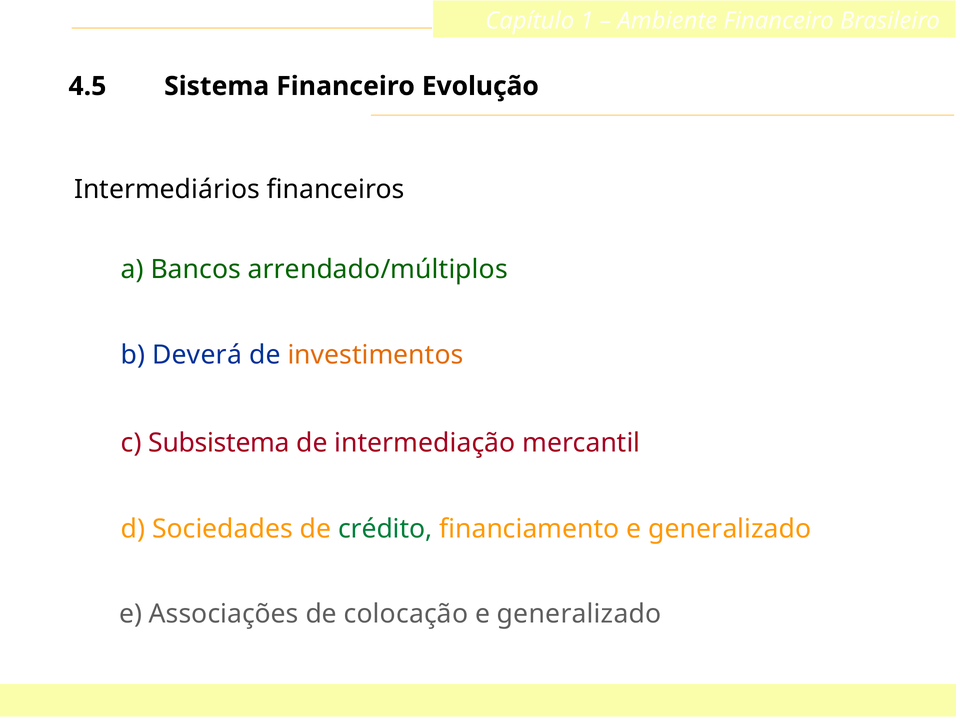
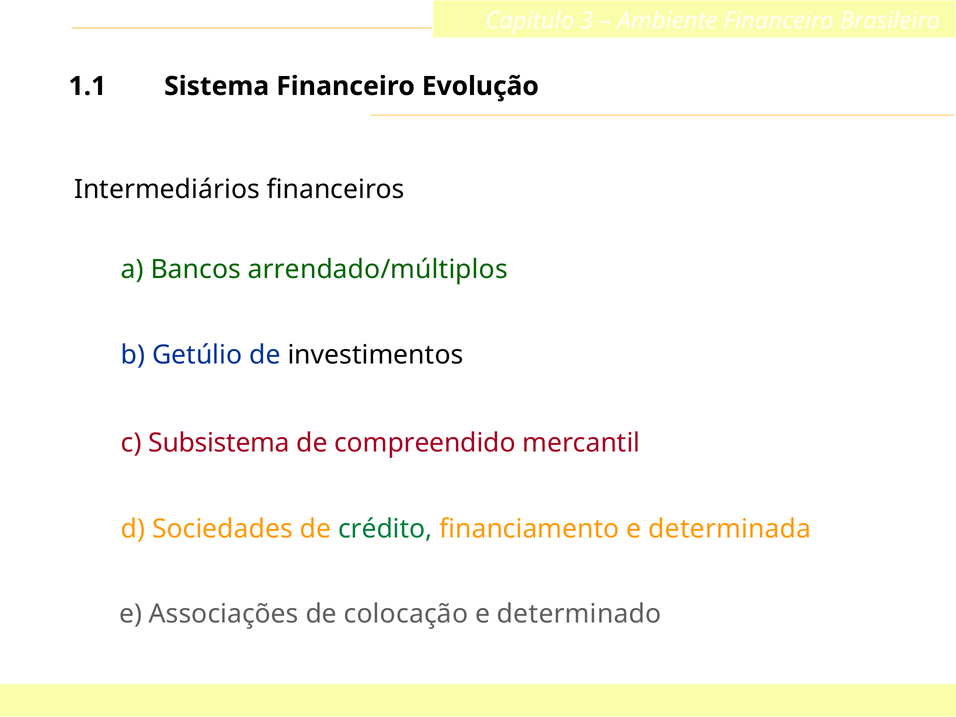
1: 1 -> 3 (587, 21)
4.5: 4.5 -> 1.1 (87, 86)
Deverá: Deverá -> Getúlio (197, 355)
investimentos colour: orange -> black (375, 355)
intermediação: intermediação -> compreendido (425, 443)
financiamento e generalizado: generalizado -> determinada (730, 529)
generalizado: generalizado -> determinado (579, 614)
